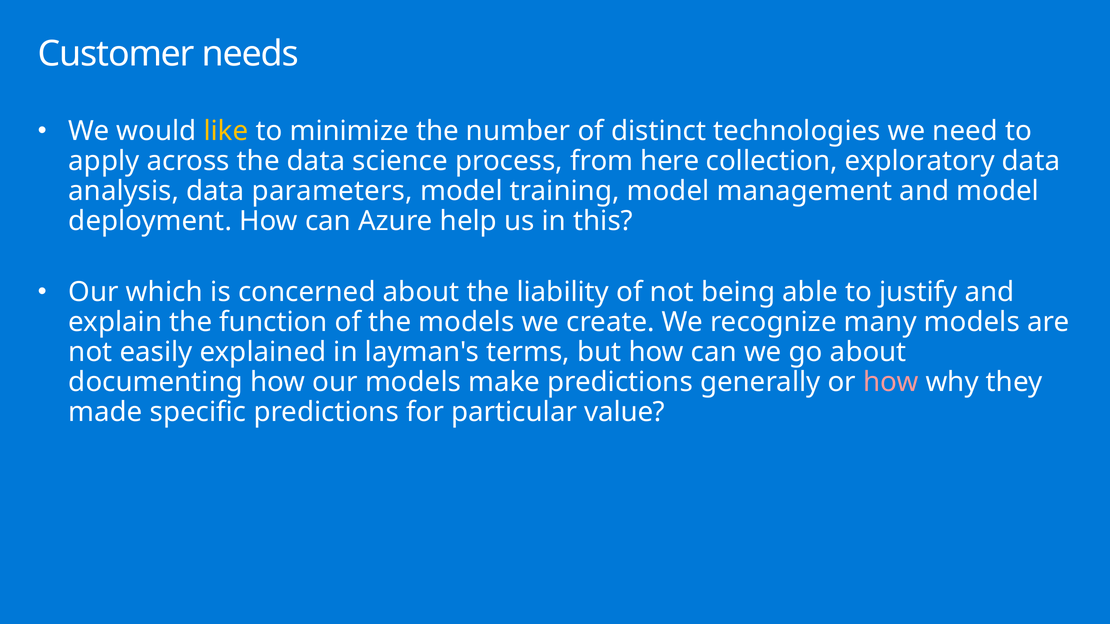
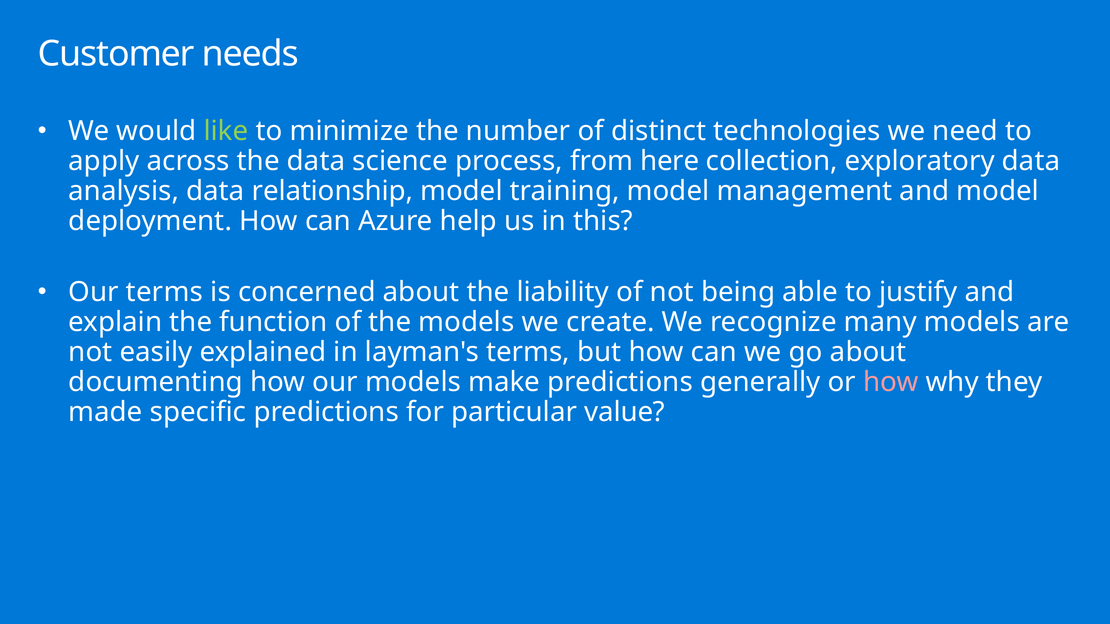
like colour: yellow -> light green (226, 131)
parameters: parameters -> relationship (332, 191)
Our which: which -> terms (164, 292)
